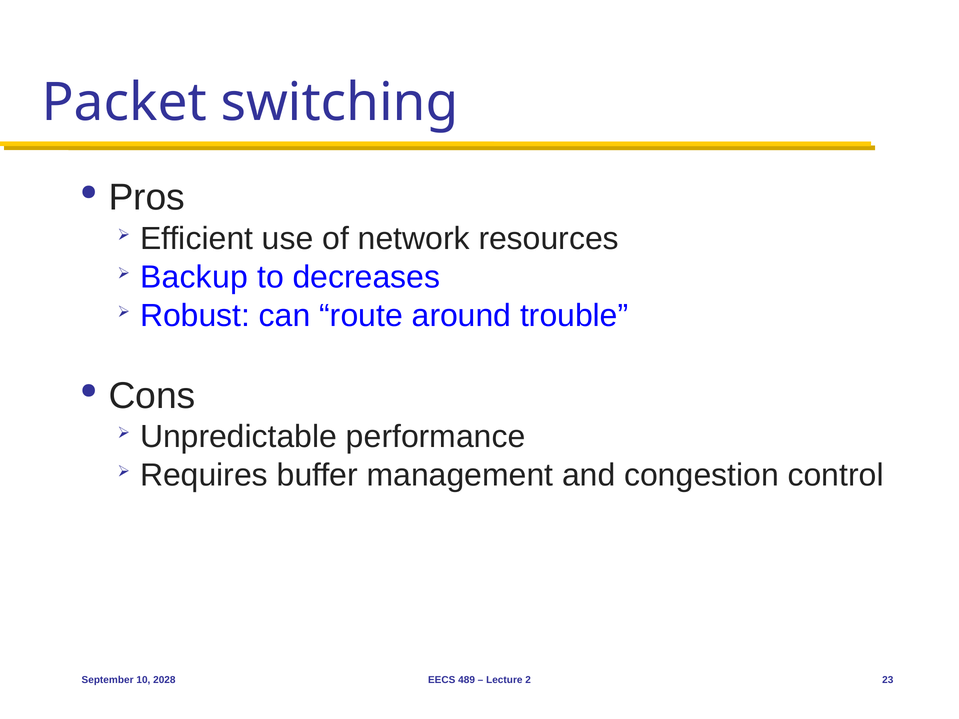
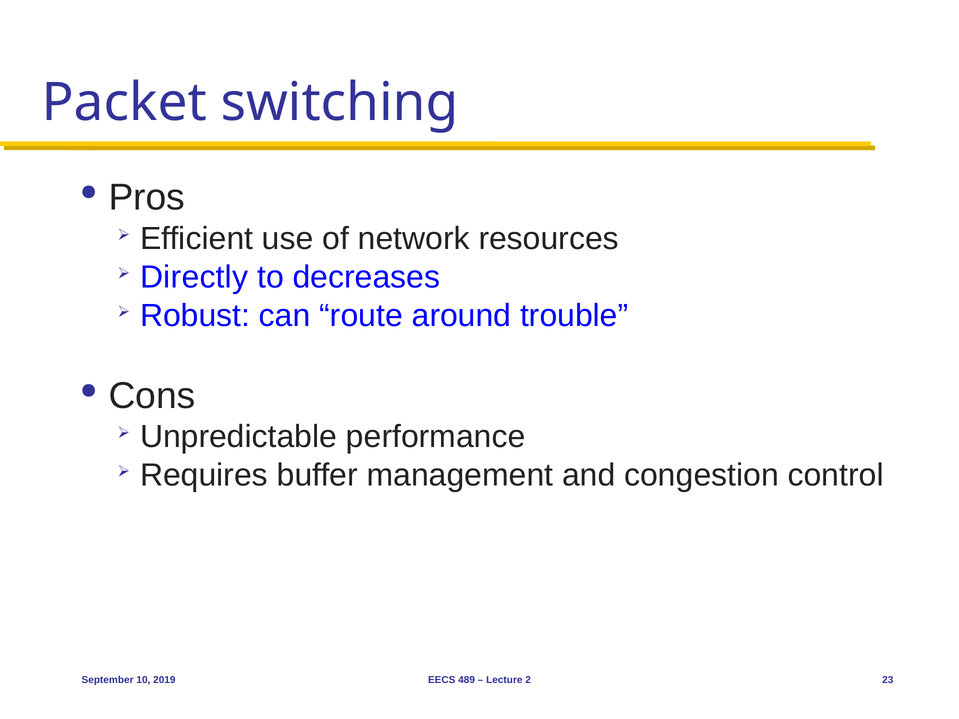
Backup: Backup -> Directly (194, 277)
2028: 2028 -> 2019 (164, 680)
